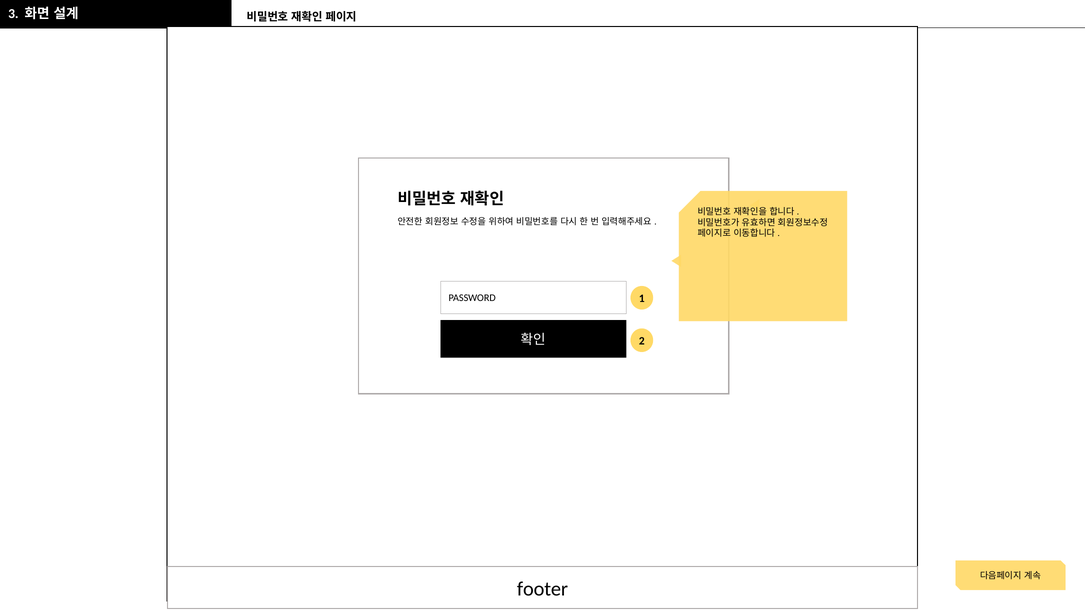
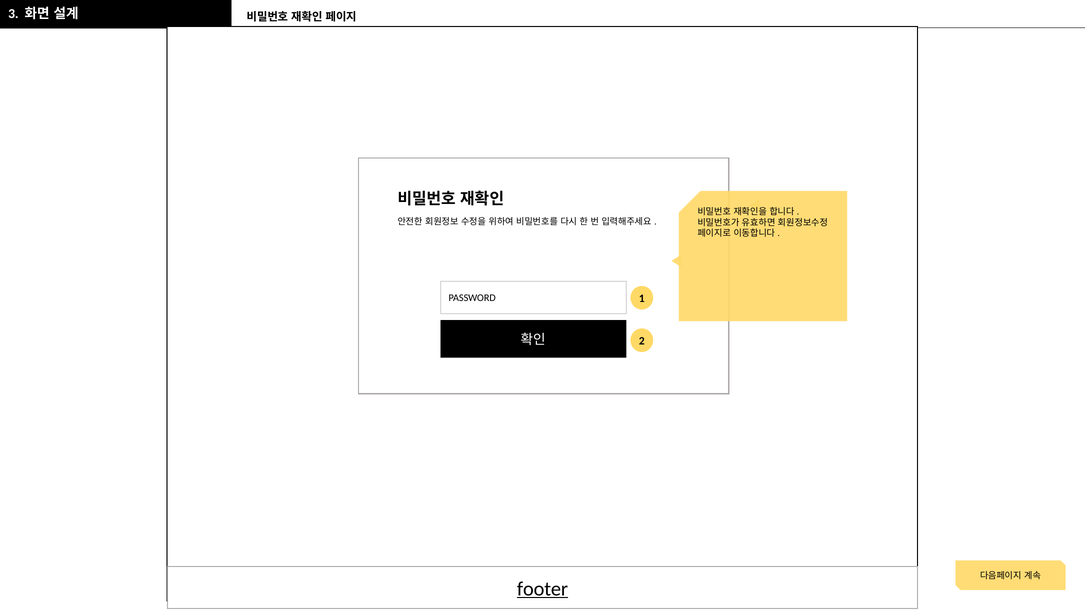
footer underline: none -> present (543, 588)
